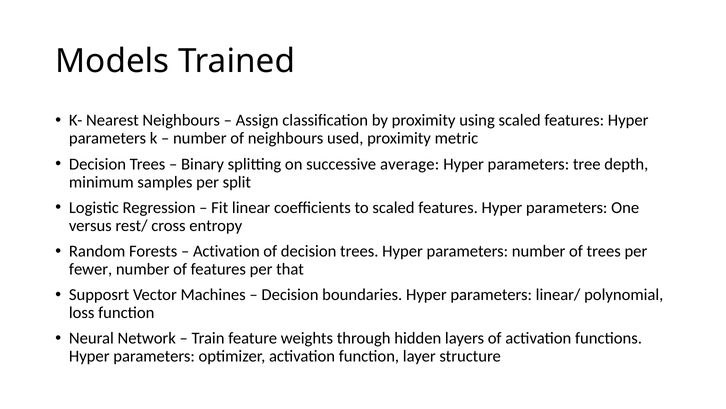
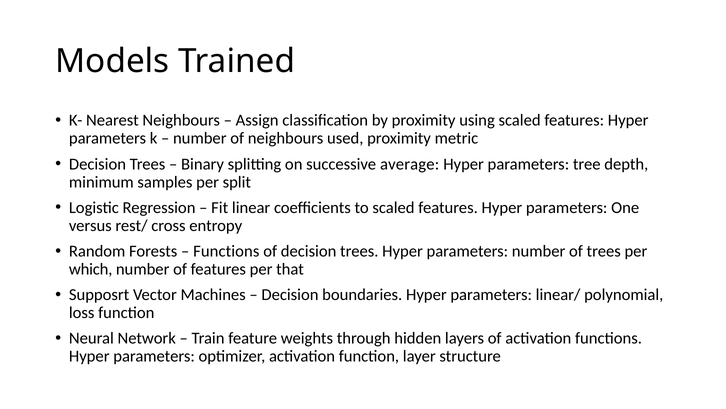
Activation: Activation -> Functions (226, 251)
fewer: fewer -> which (91, 269)
